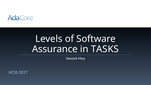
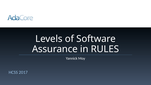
TASKS: TASKS -> RULES (105, 49)
